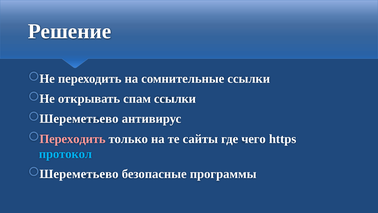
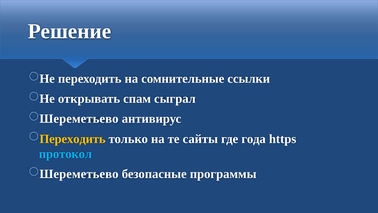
спам ссылки: ссылки -> сыграл (175, 99)
Переходить colour: pink -> yellow (73, 139)
чего: чего -> года (254, 139)
